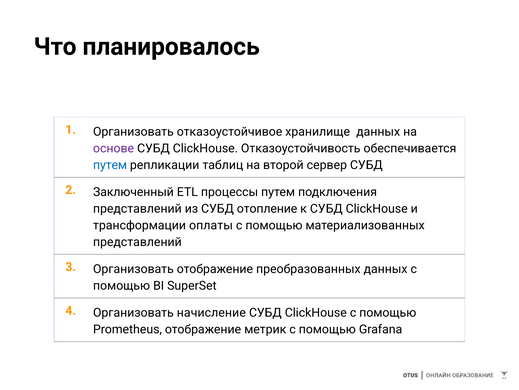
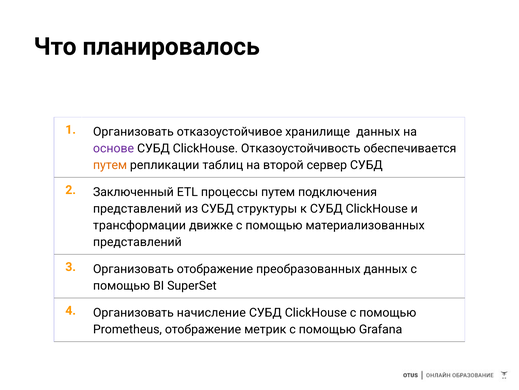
путем colour: blue -> orange (110, 165)
отопление: отопление -> структуры (267, 208)
оплаты: оплаты -> движке (211, 225)
